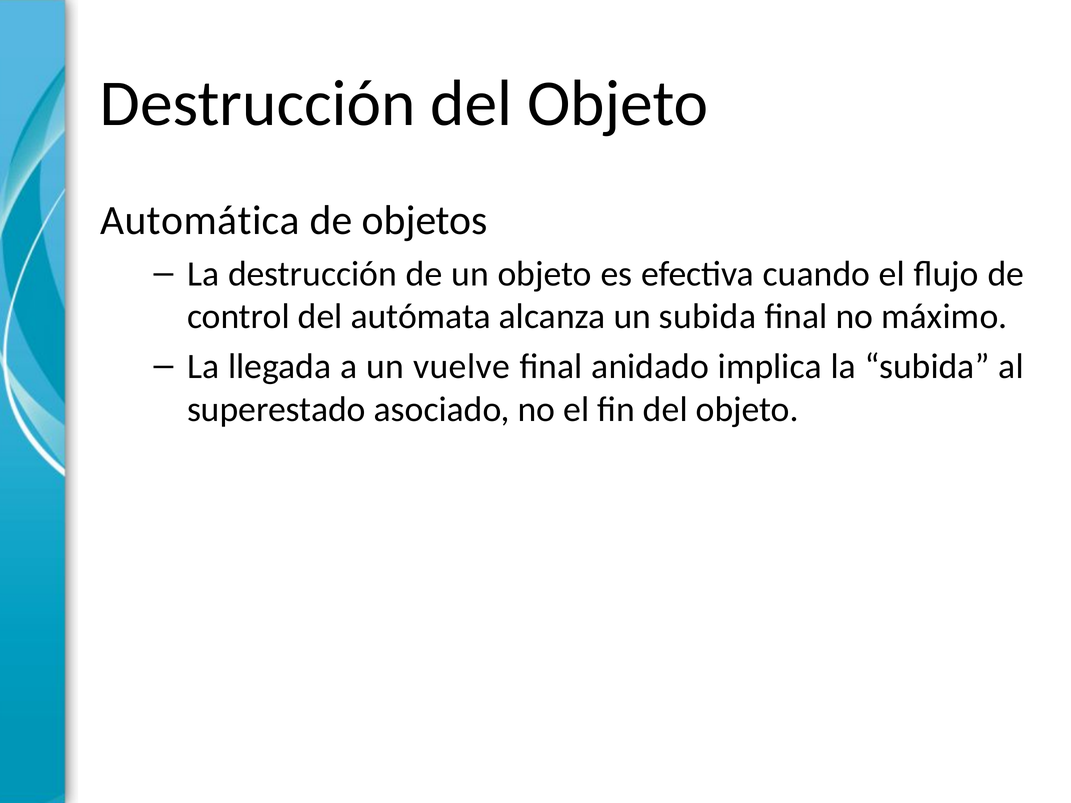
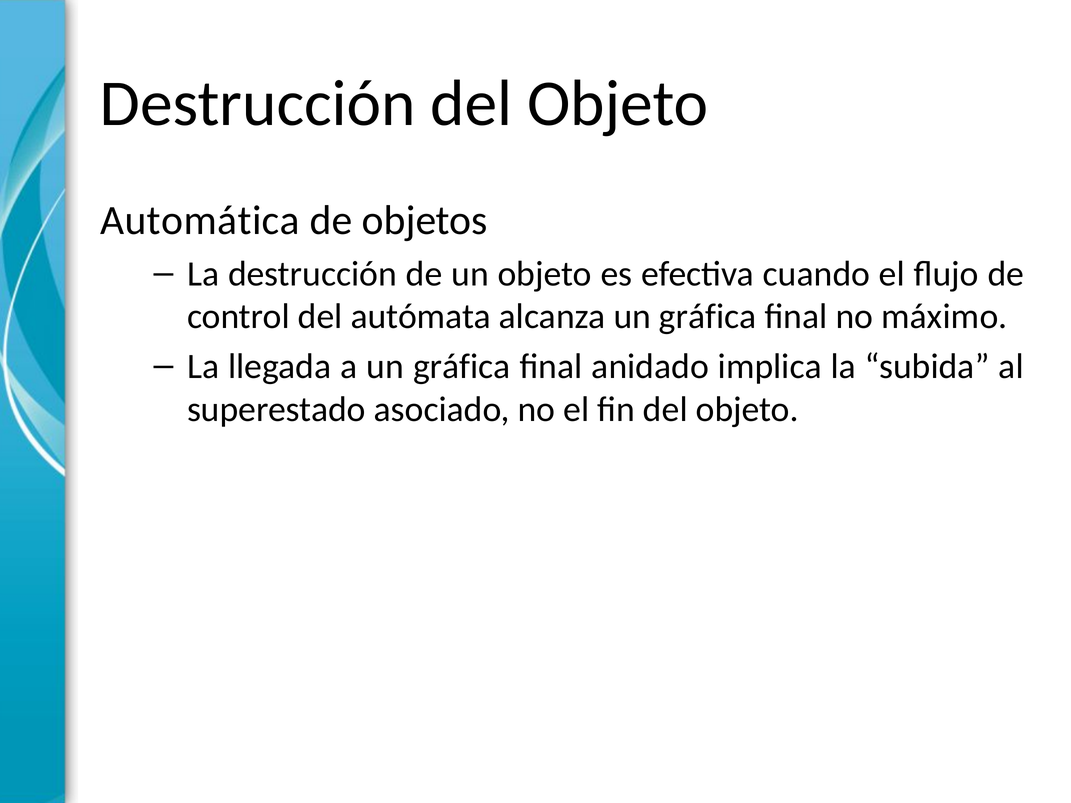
alcanza un subida: subida -> gráfica (708, 317)
a un vuelve: vuelve -> gráfica (462, 367)
